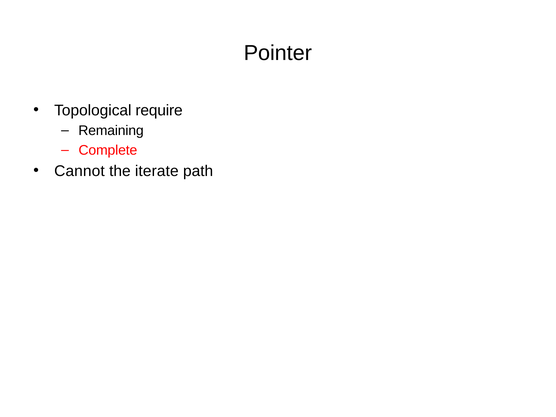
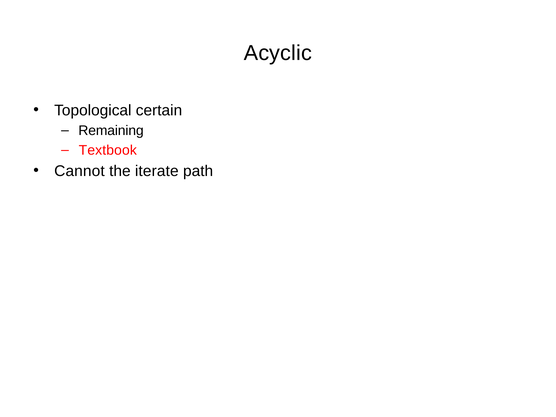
Pointer: Pointer -> Acyclic (278, 53)
require: require -> certain (159, 110)
Complete: Complete -> Textbook (108, 150)
